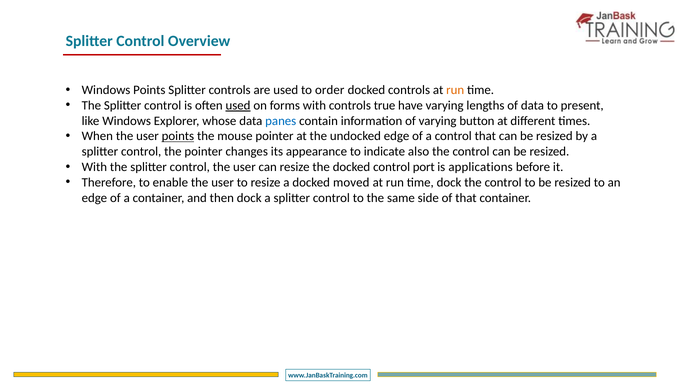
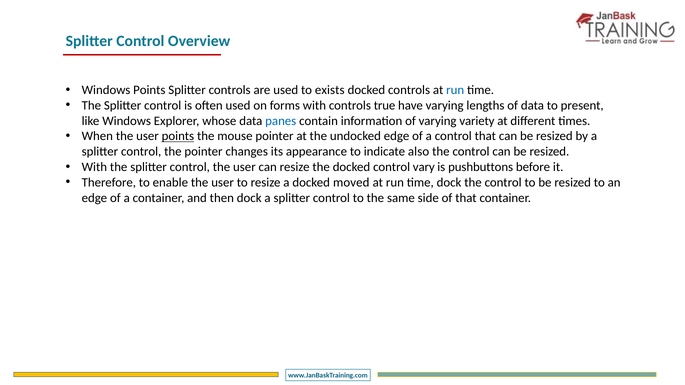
order: order -> exists (330, 90)
run colour: orange -> blue (455, 90)
used underline: present -> none (238, 105)
button: button -> variety (477, 121)
port: port -> vary (424, 167)
applications: applications -> pushbuttons (481, 167)
